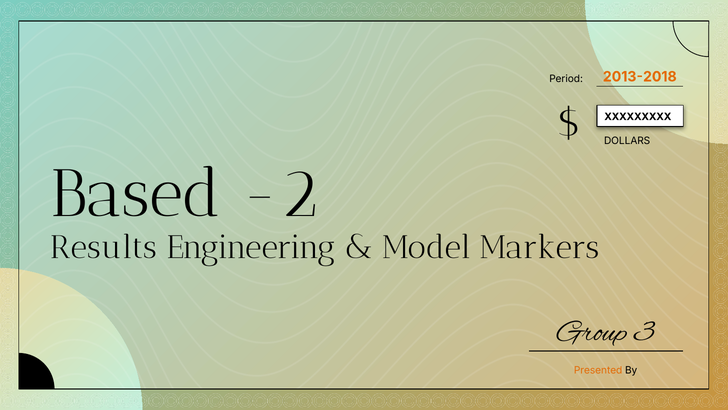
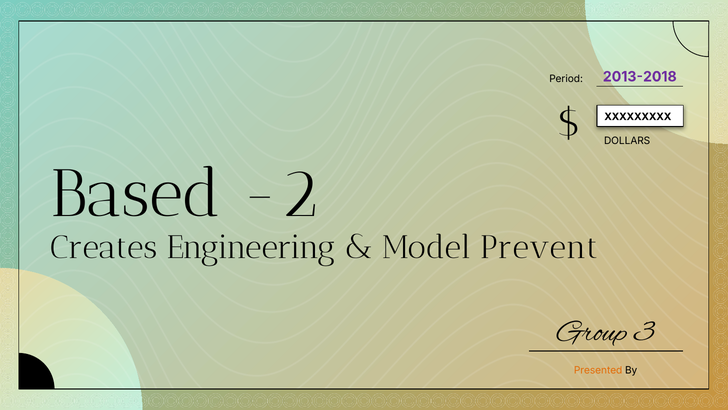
2013-2018 colour: orange -> purple (640, 77)
Results: Results -> Creates (104, 247)
Markers: Markers -> Prevent (539, 247)
